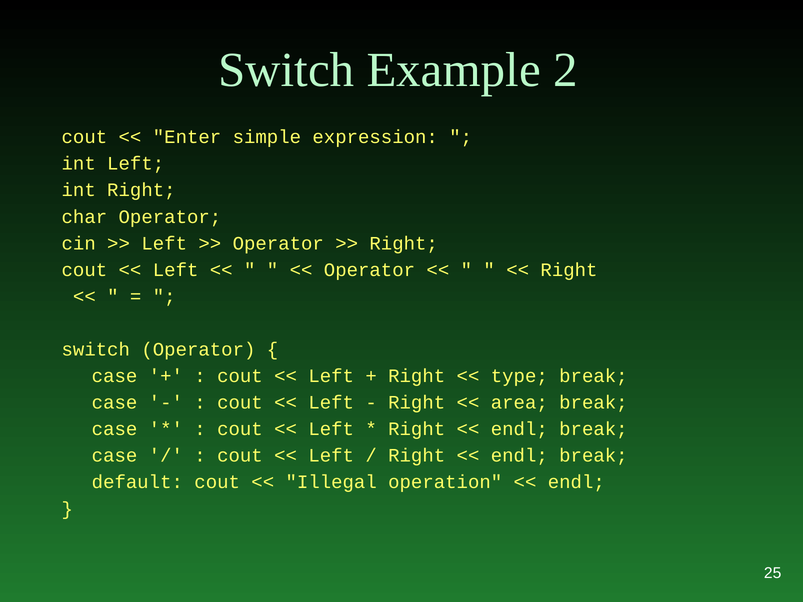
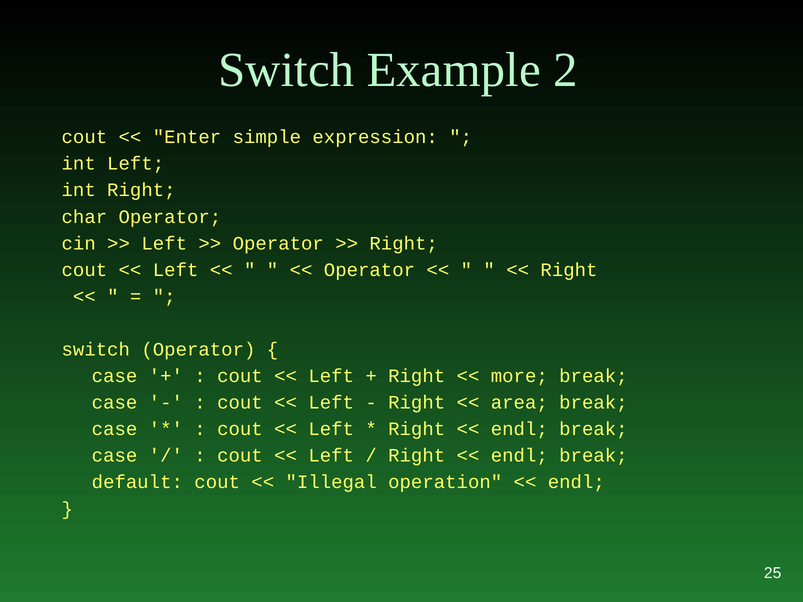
type: type -> more (519, 376)
